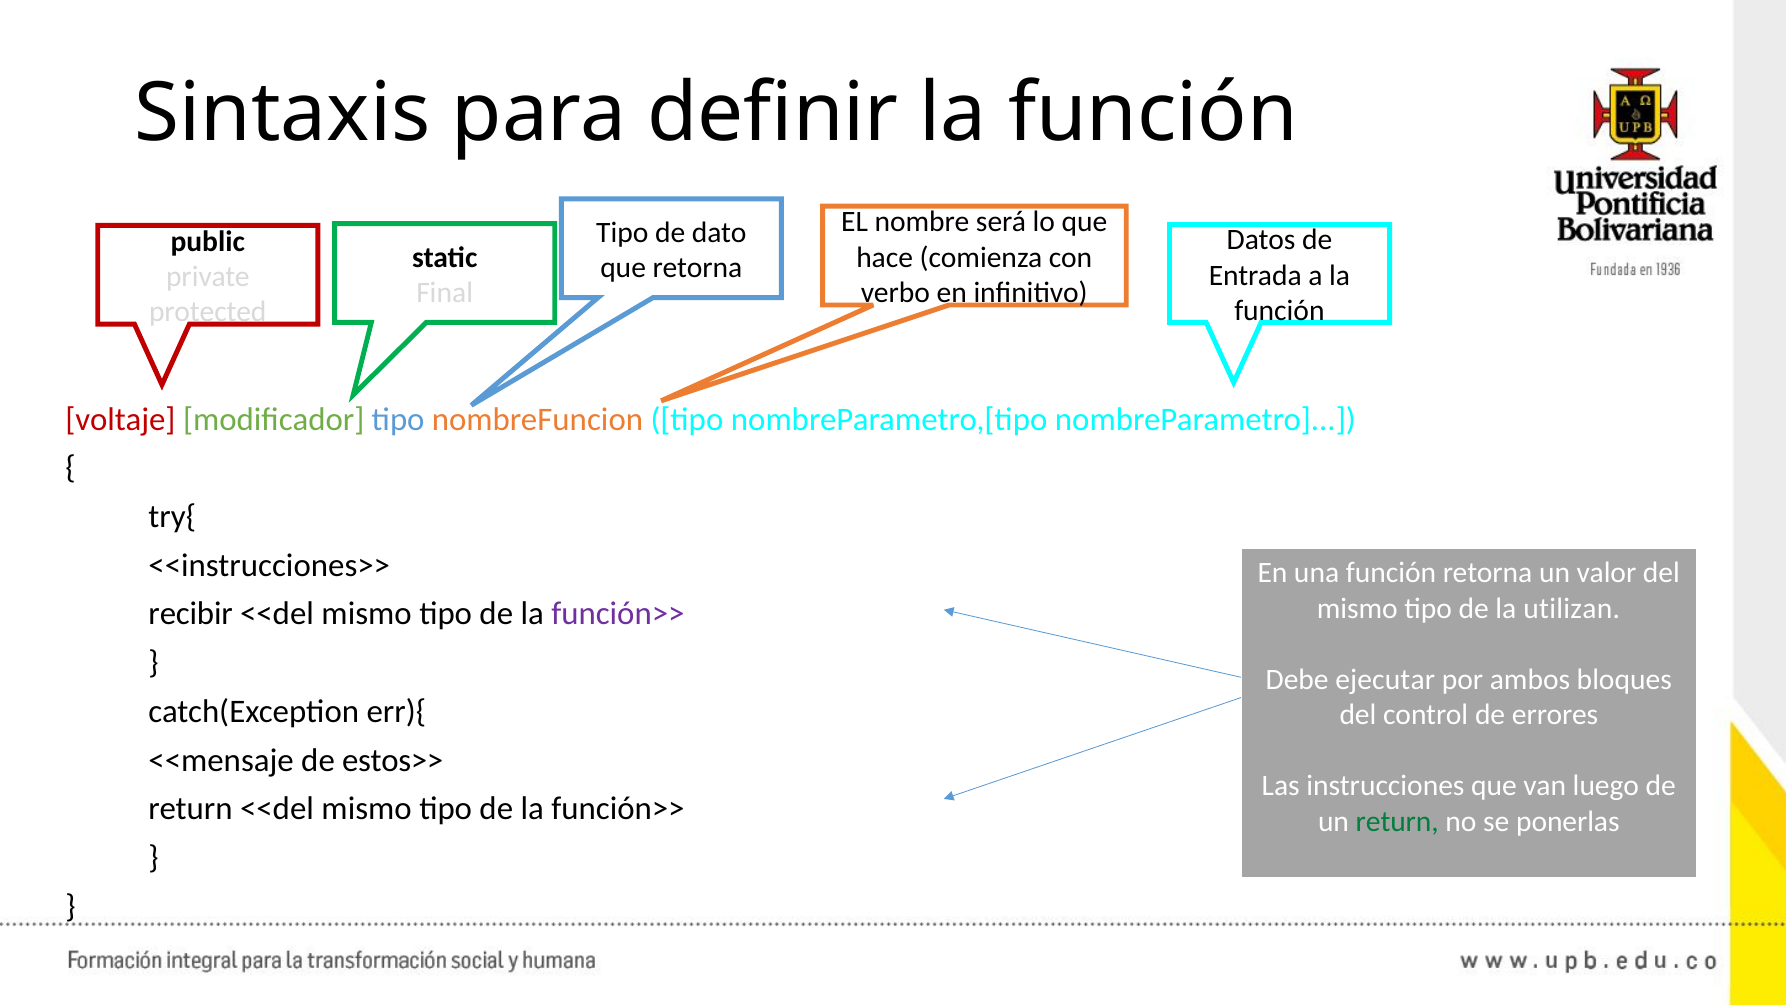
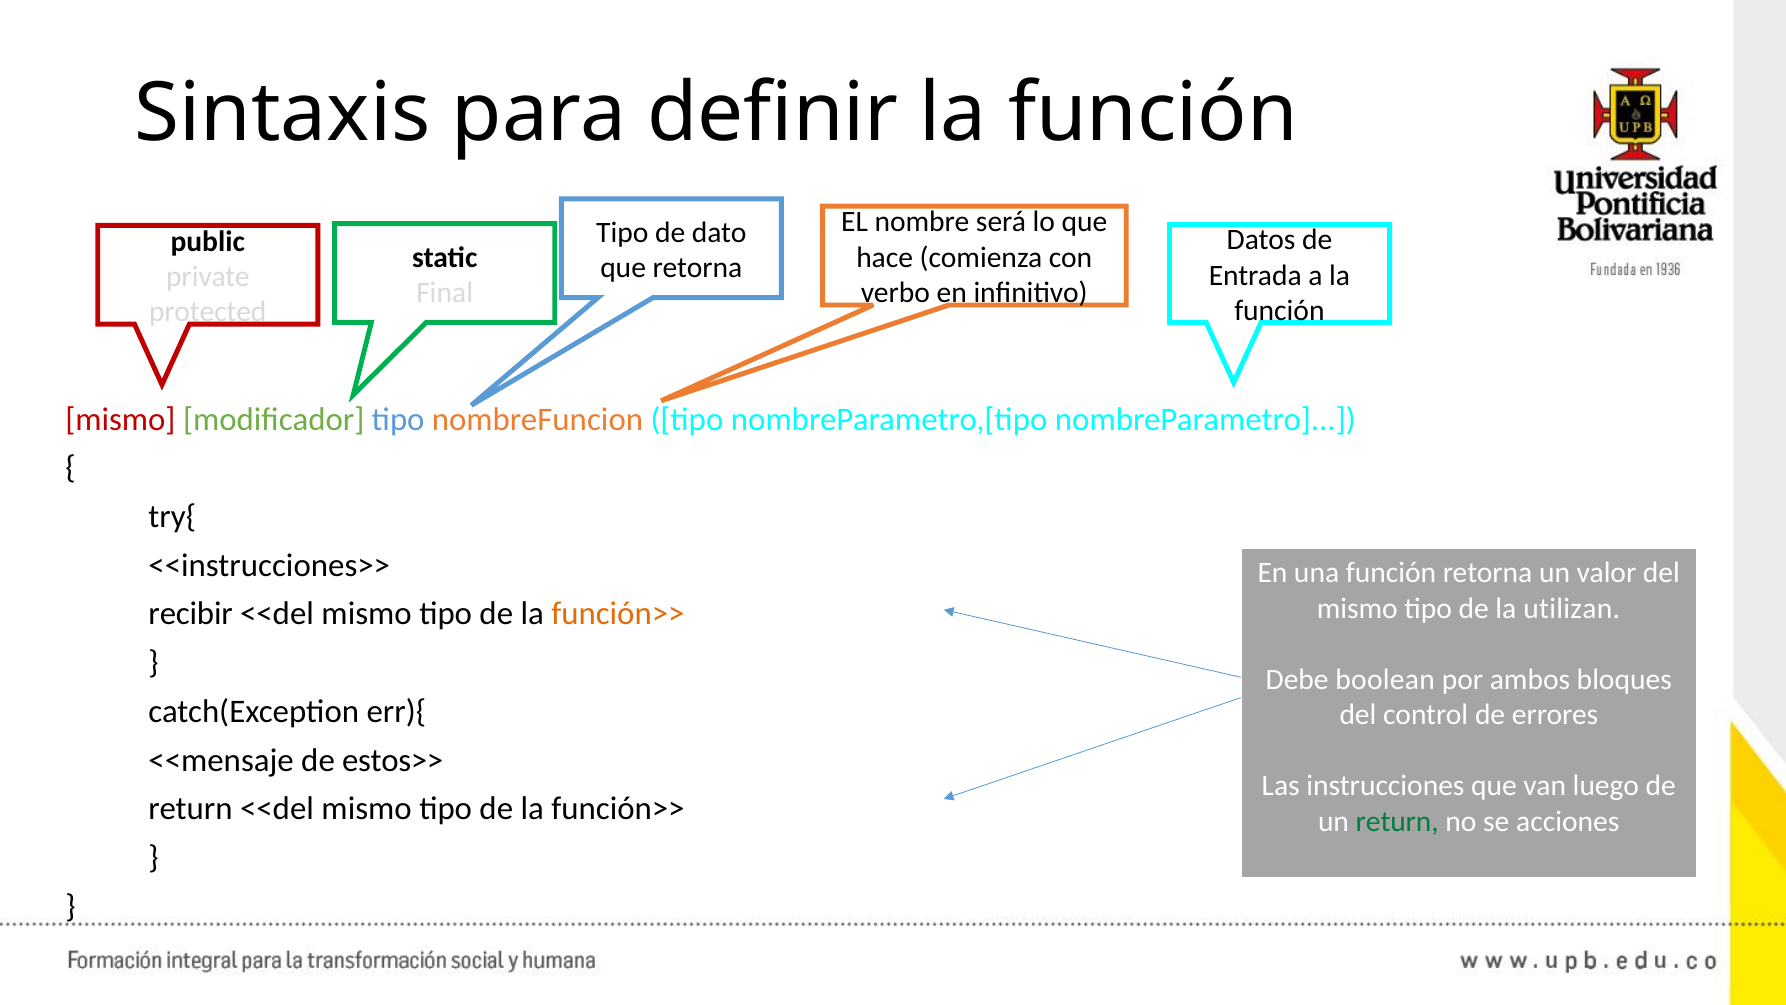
voltaje: voltaje -> mismo (120, 419)
función>> colour: purple -> orange (618, 614)
ejecutar: ejecutar -> boolean (1385, 679)
ponerlas: ponerlas -> acciones (1568, 821)
